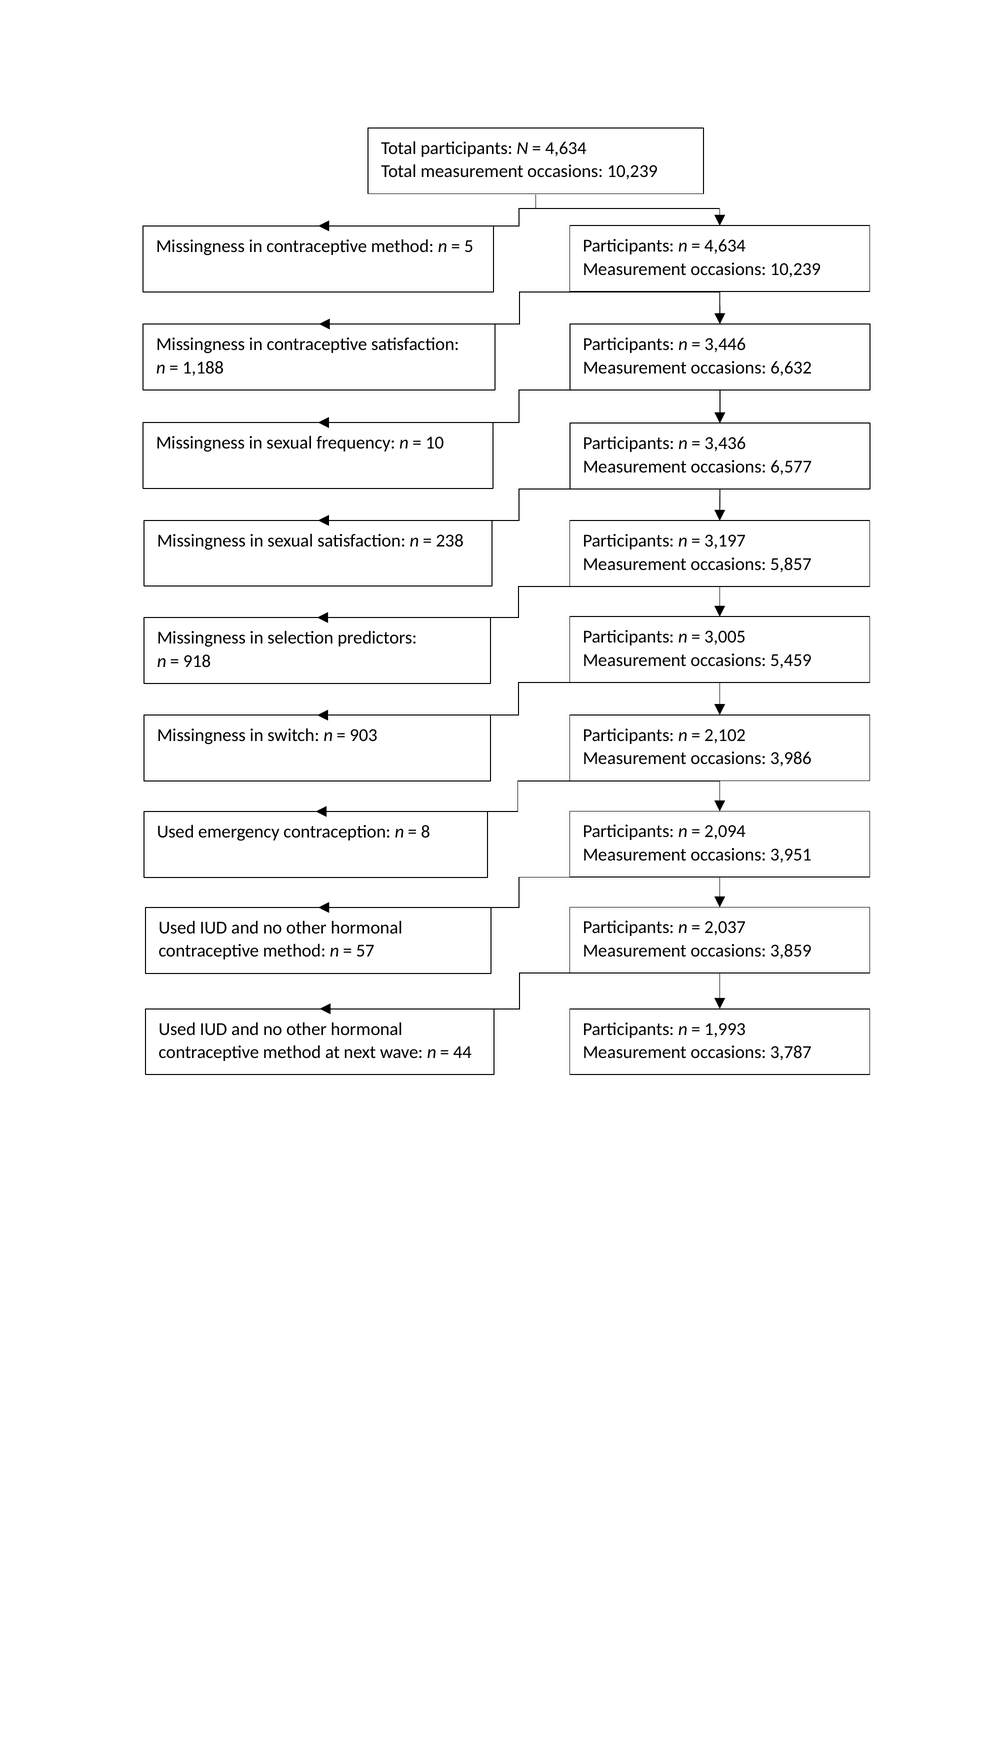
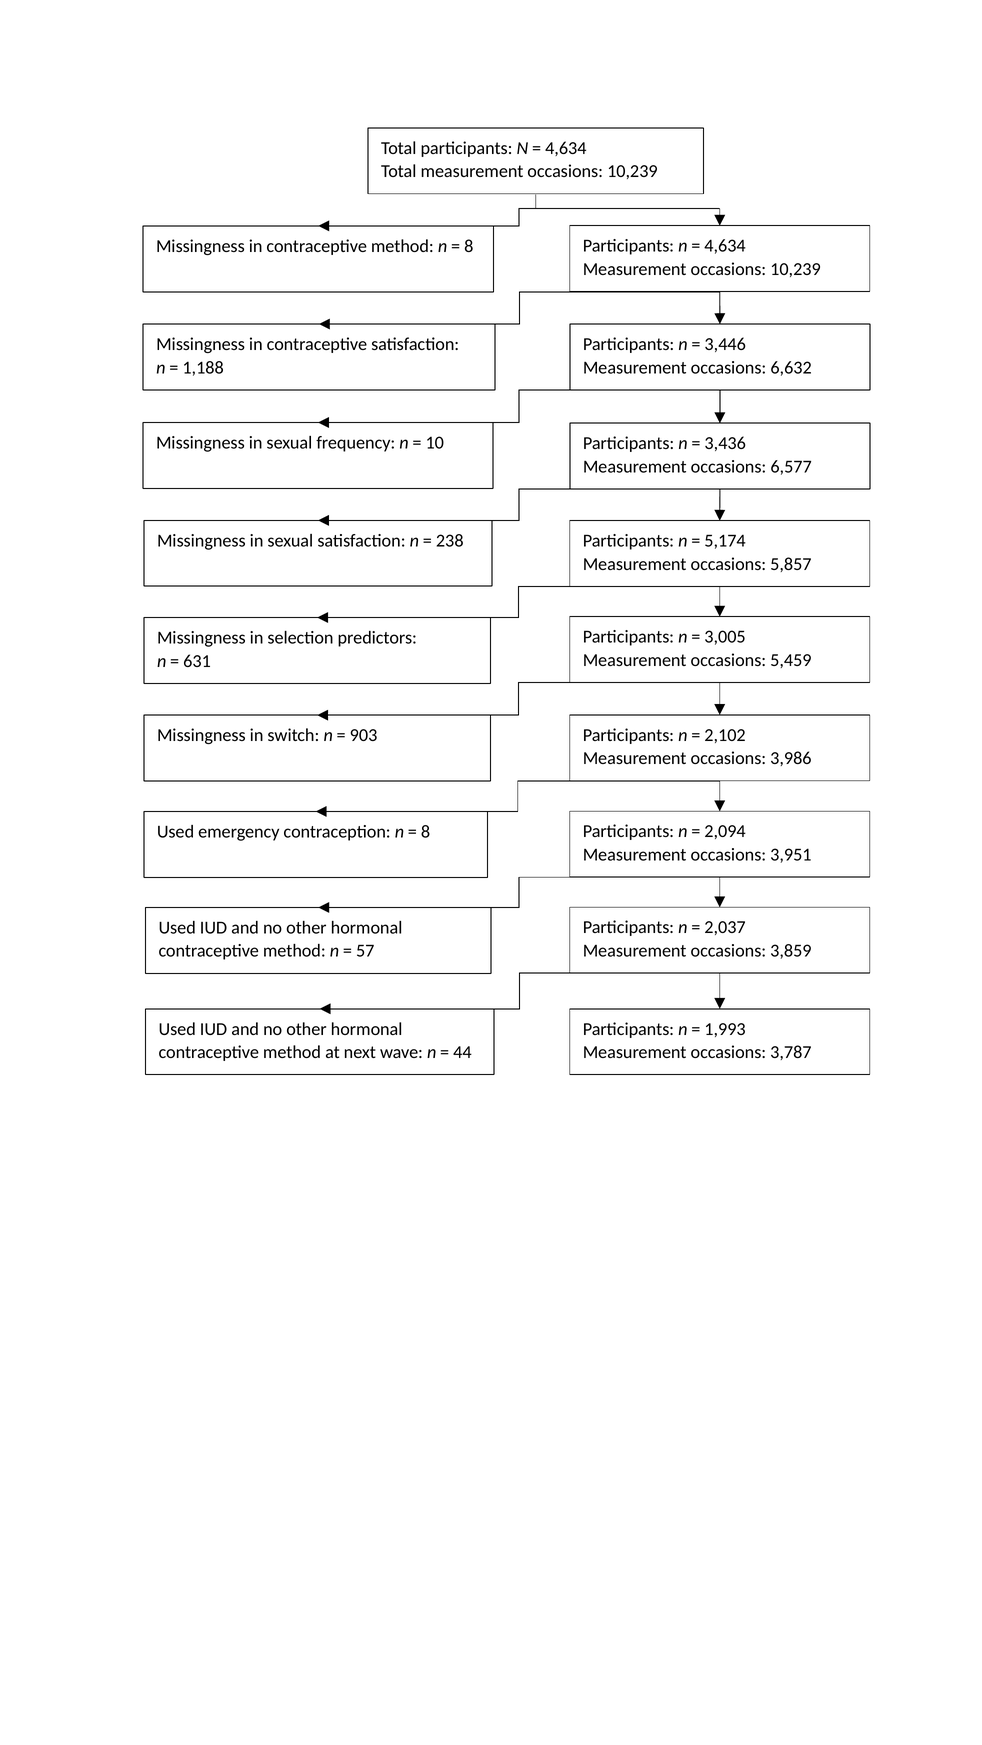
5: 5 -> 8 (469, 246)
3,197: 3,197 -> 5,174 (725, 541)
918: 918 -> 631 (197, 661)
